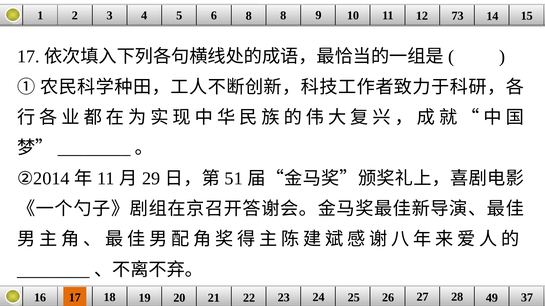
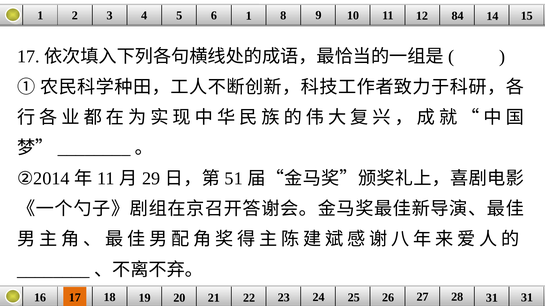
6 8: 8 -> 1 (249, 16)
73: 73 -> 84 (458, 16)
16 37: 37 -> 31 (527, 298)
28 49: 49 -> 31 (492, 298)
